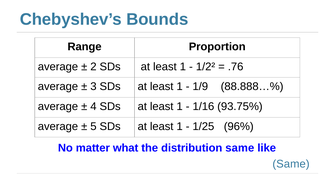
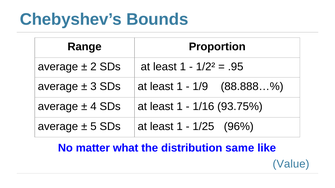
.76: .76 -> .95 (236, 67)
Same: Same -> Value (291, 164)
